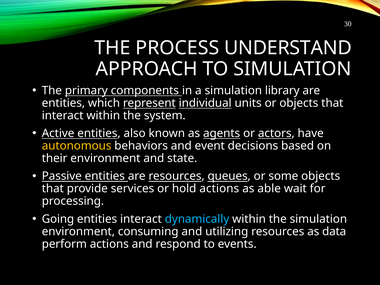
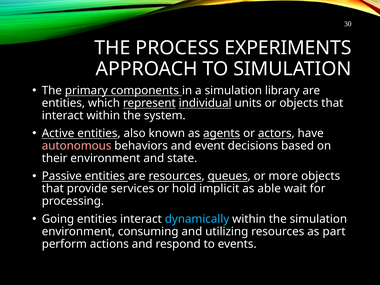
UNDERSTAND: UNDERSTAND -> EXPERIMENTS (288, 48)
autonomous colour: yellow -> pink (77, 146)
some: some -> more (283, 176)
hold actions: actions -> implicit (219, 189)
data: data -> part (334, 231)
